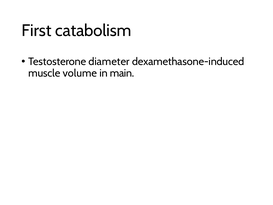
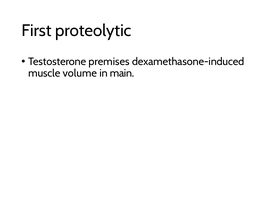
catabolism: catabolism -> proteolytic (93, 31)
diameter: diameter -> premises (109, 62)
